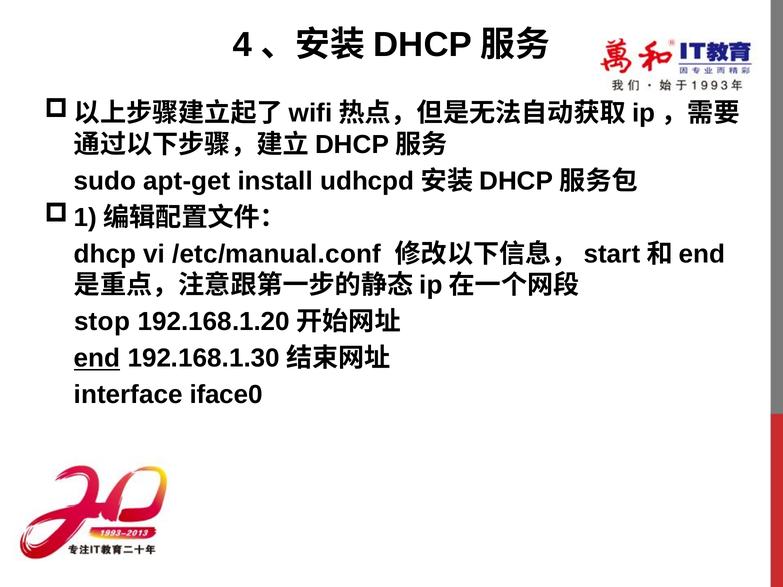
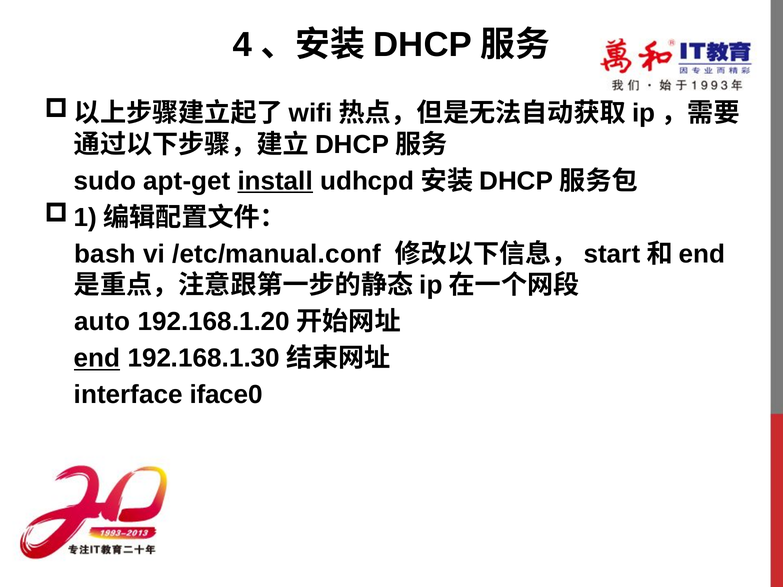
install underline: none -> present (275, 181)
dhcp: dhcp -> bash (105, 254)
stop: stop -> auto (102, 322)
